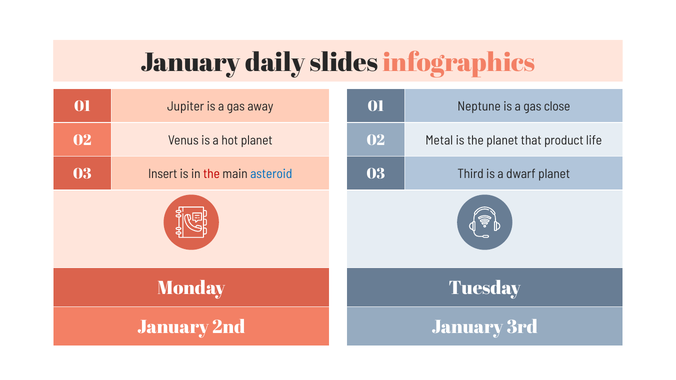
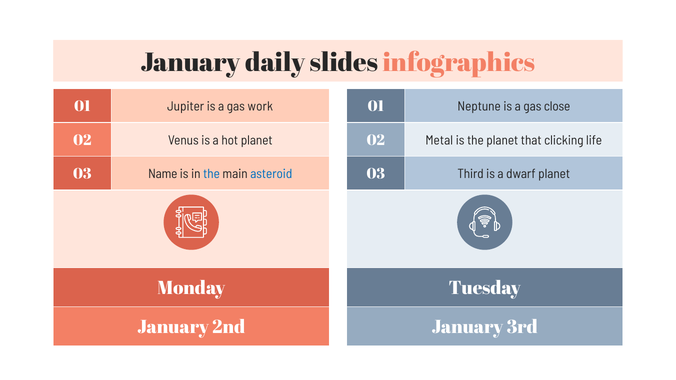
away: away -> work (260, 107)
product: product -> clicking (564, 140)
Insert: Insert -> Name (163, 174)
the colour: red -> blue (212, 174)
